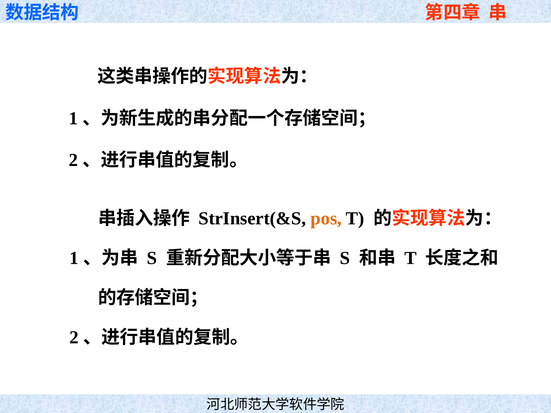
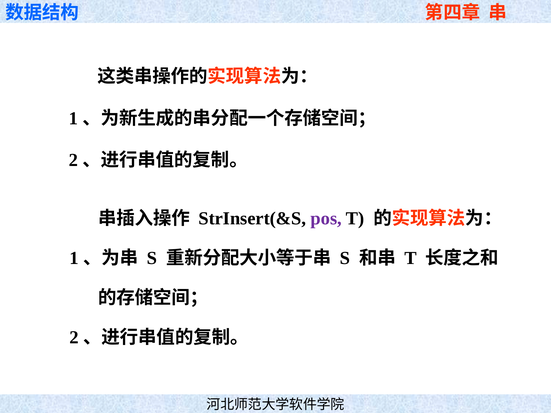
pos colour: orange -> purple (326, 219)
